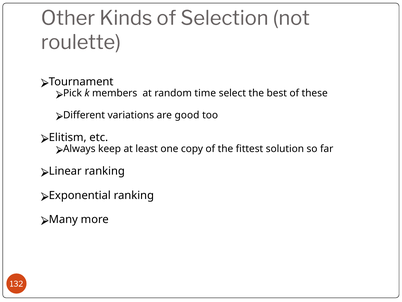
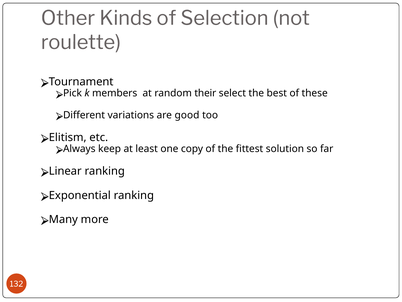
time: time -> their (205, 93)
